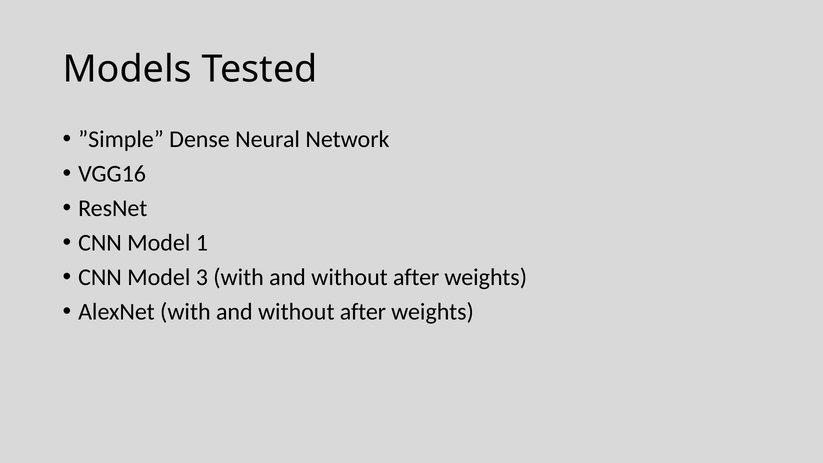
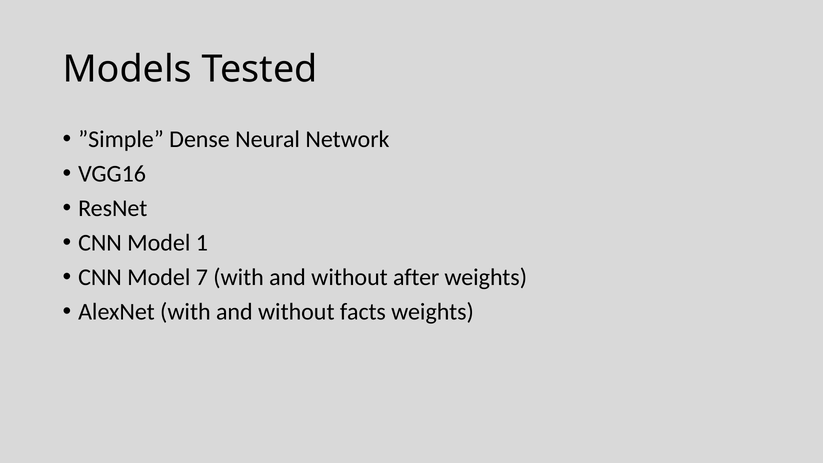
3: 3 -> 7 (202, 277)
after: after -> facts (363, 312)
